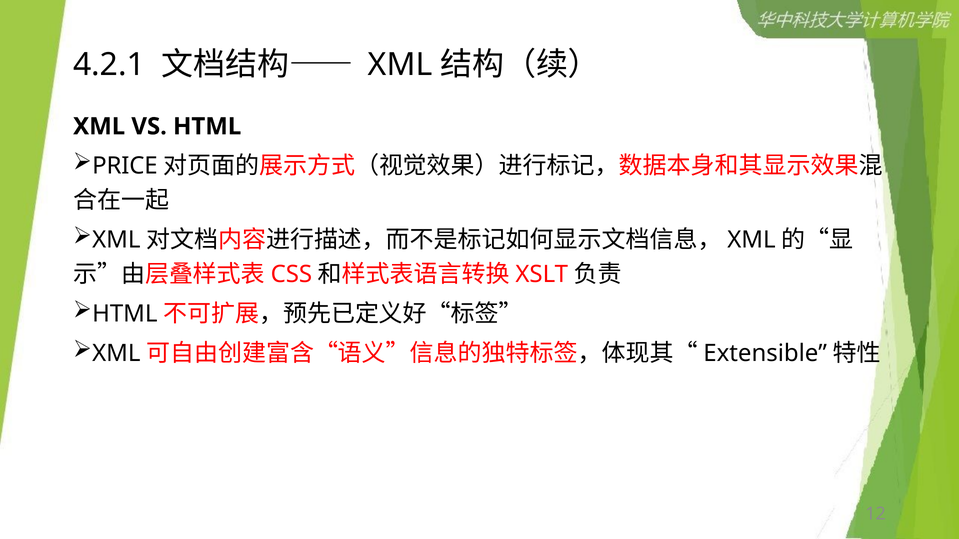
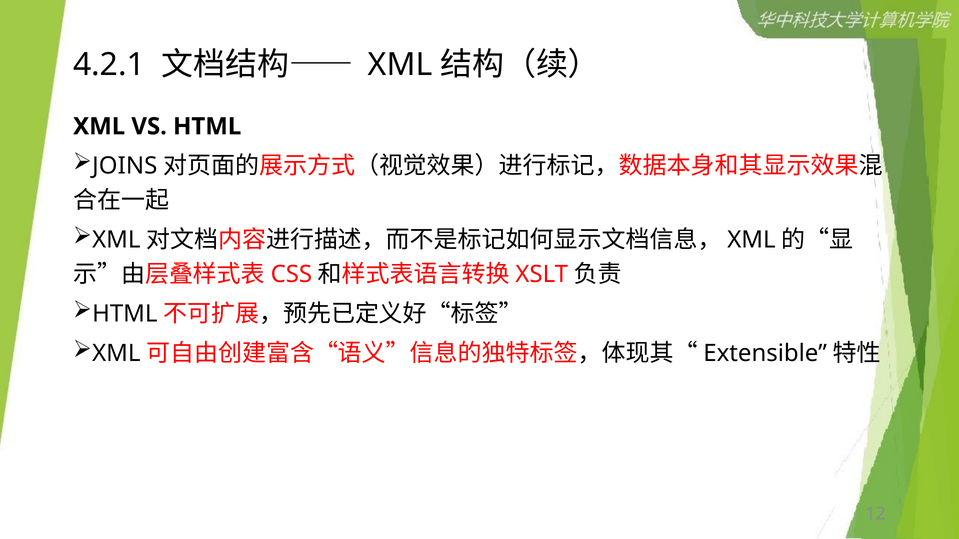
PRICE: PRICE -> JOINS (125, 166)
